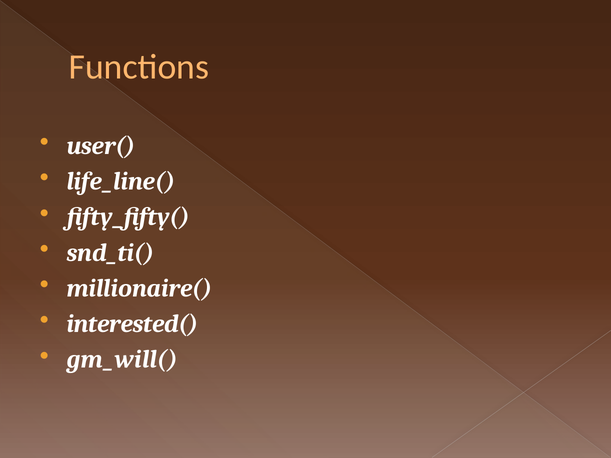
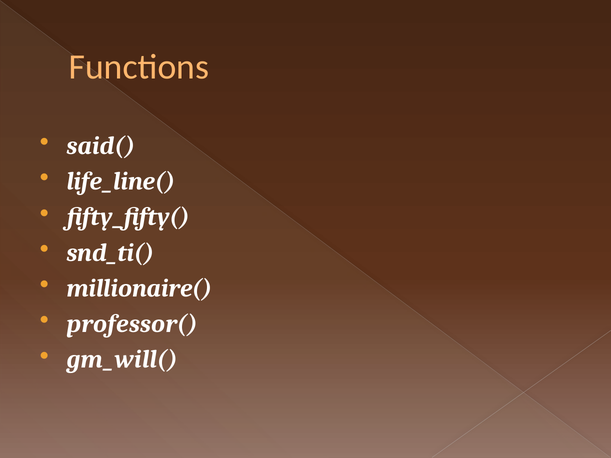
user(: user( -> said( (101, 146)
interested(: interested( -> professor( (132, 324)
